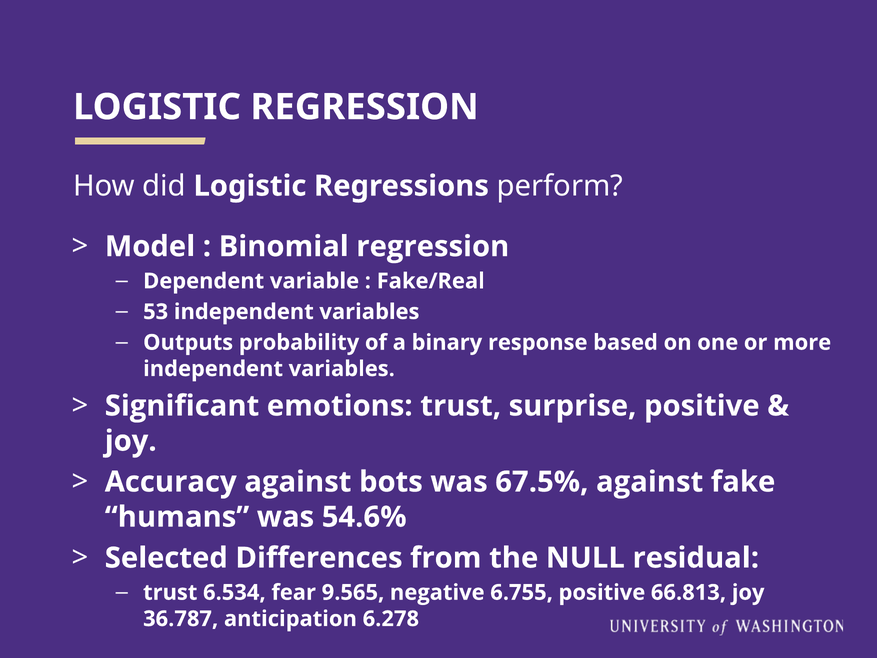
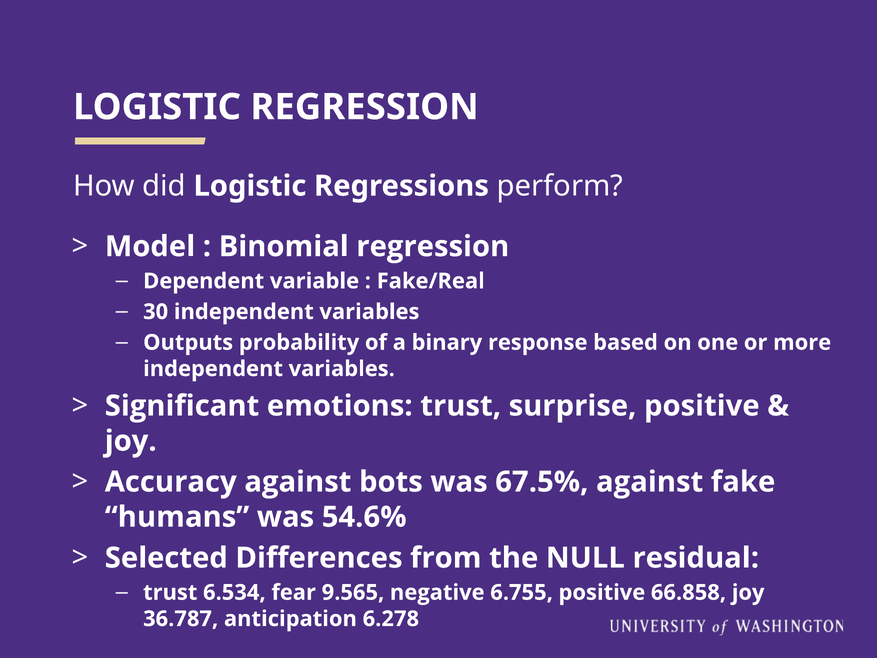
53: 53 -> 30 (156, 312)
66.813: 66.813 -> 66.858 (688, 592)
